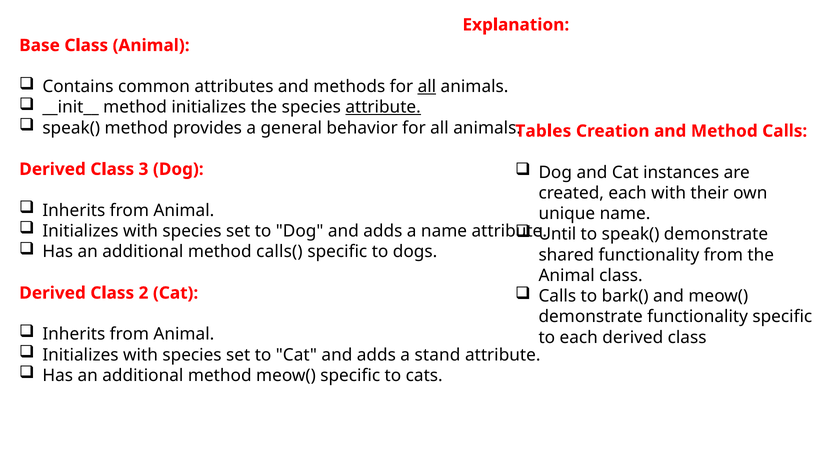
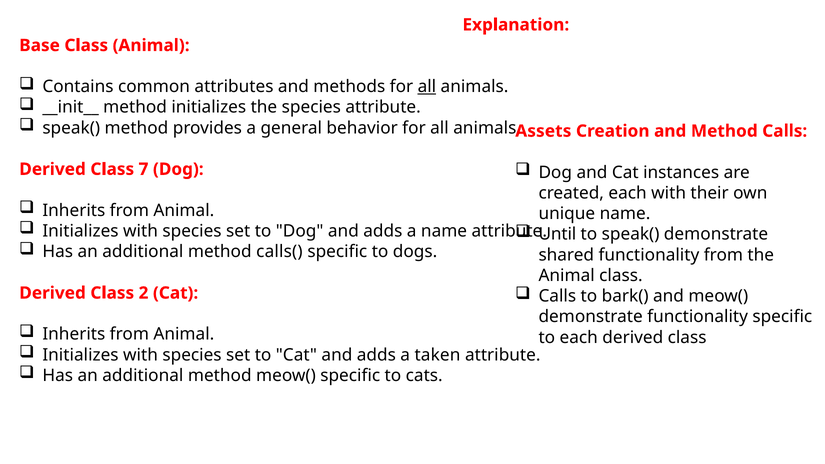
attribute underline: present -> none (383, 107)
Tables: Tables -> Assets (543, 131)
3: 3 -> 7 (144, 169)
stand: stand -> taken (437, 355)
